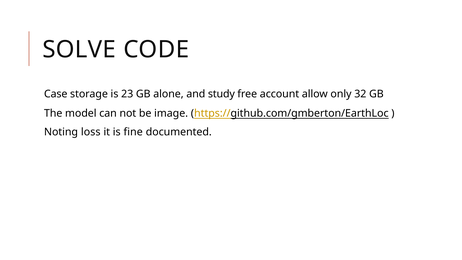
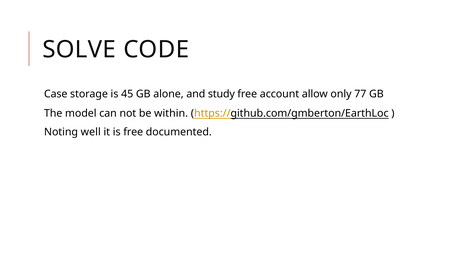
23: 23 -> 45 (127, 94)
32: 32 -> 77 (360, 94)
image: image -> within (171, 113)
loss: loss -> well (91, 132)
is fine: fine -> free (133, 132)
